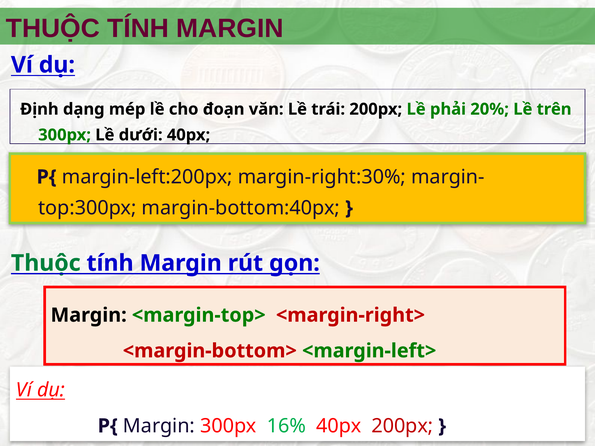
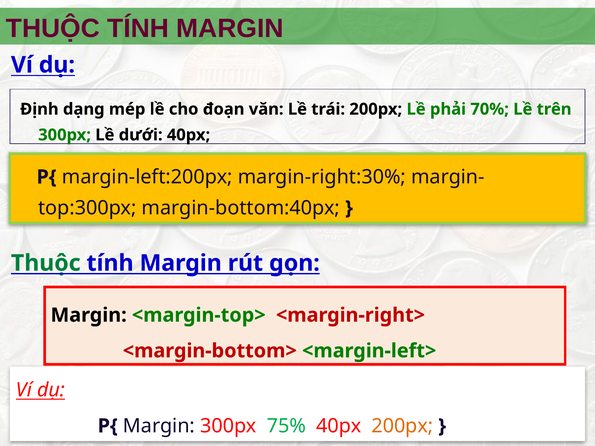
20%: 20% -> 70% (490, 109)
16%: 16% -> 75% (286, 426)
200px colour: red -> orange (402, 426)
